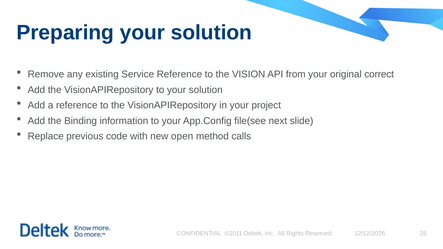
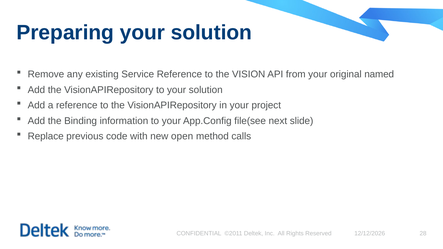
correct: correct -> named (379, 74)
